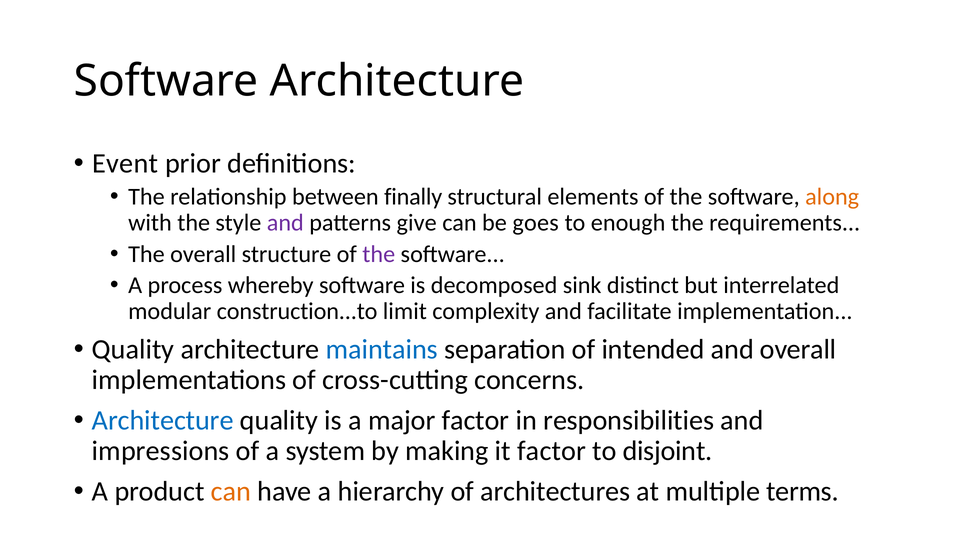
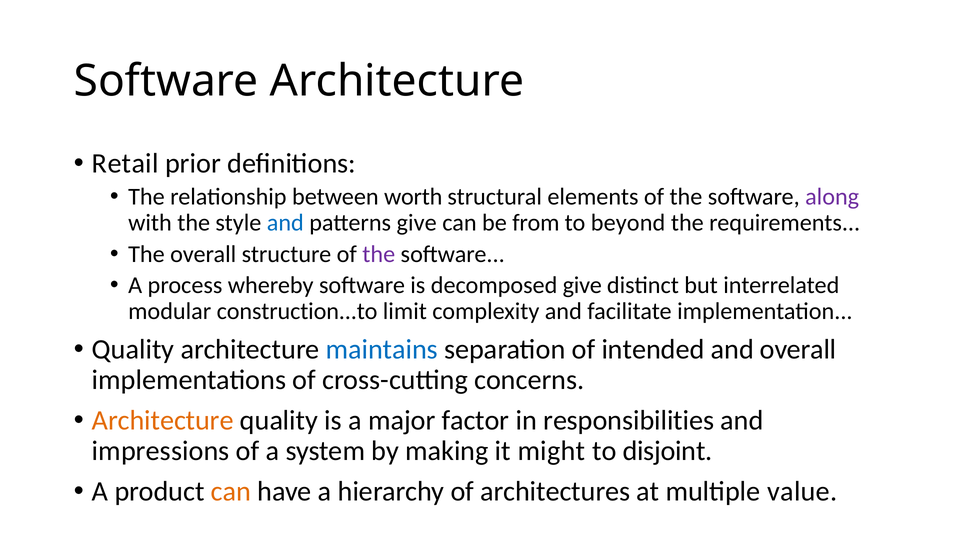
Event: Event -> Retail (125, 164)
finally: finally -> worth (413, 197)
along colour: orange -> purple (832, 197)
and colour: purple -> blue (285, 223)
goes: goes -> from (536, 223)
enough: enough -> beyond (628, 223)
decomposed sink: sink -> give (582, 285)
Architecture colour: blue -> orange (163, 421)
it factor: factor -> might (551, 451)
terms: terms -> value (802, 492)
